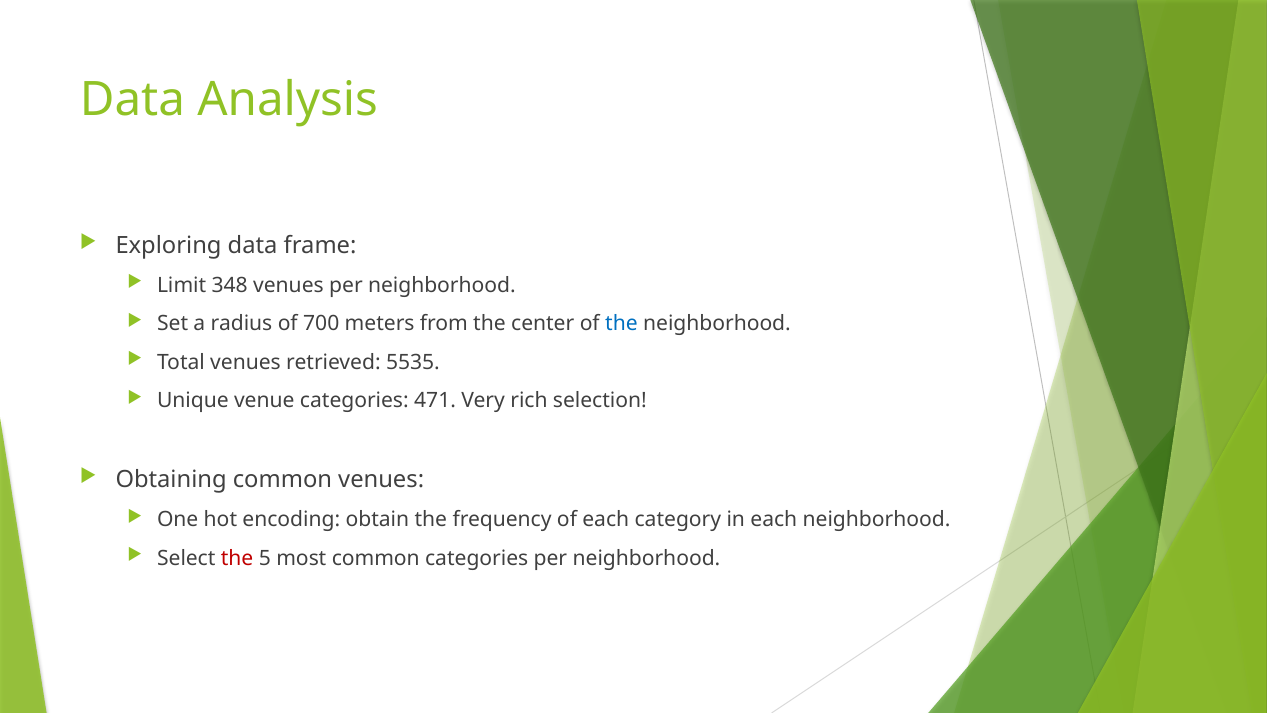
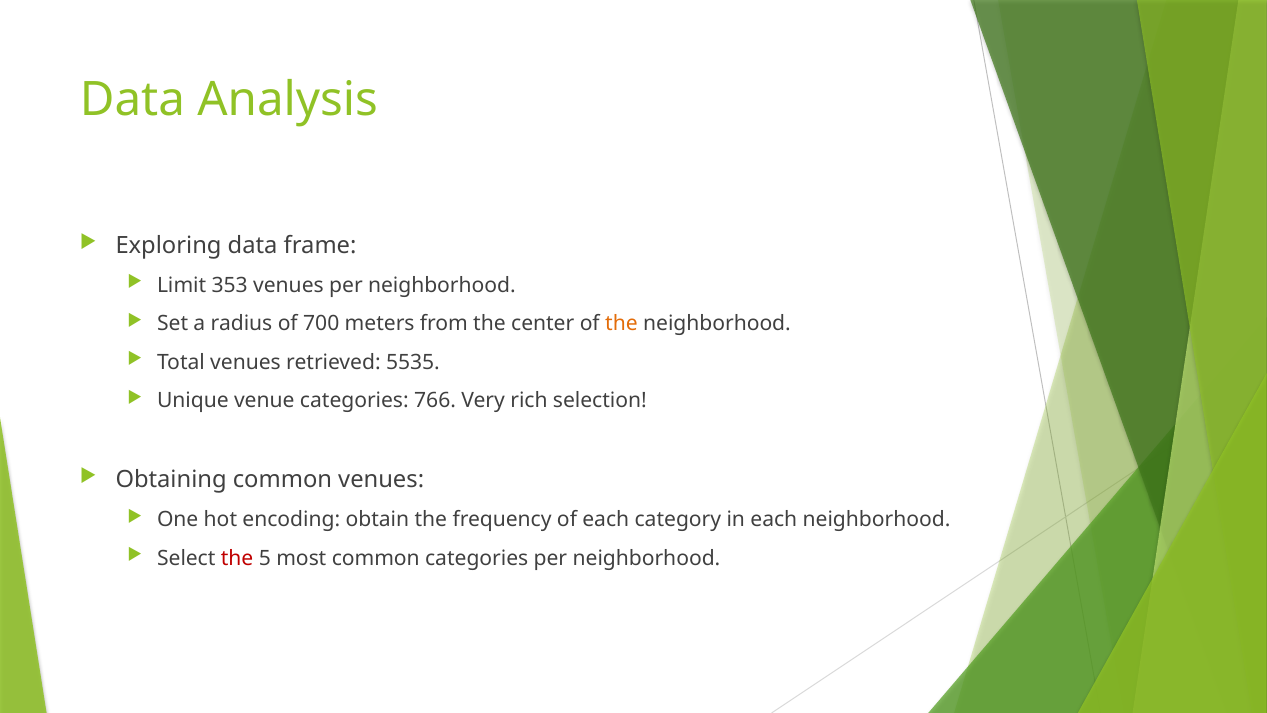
348: 348 -> 353 (230, 285)
the colour: blue -> orange (622, 324)
471: 471 -> 766 (435, 401)
